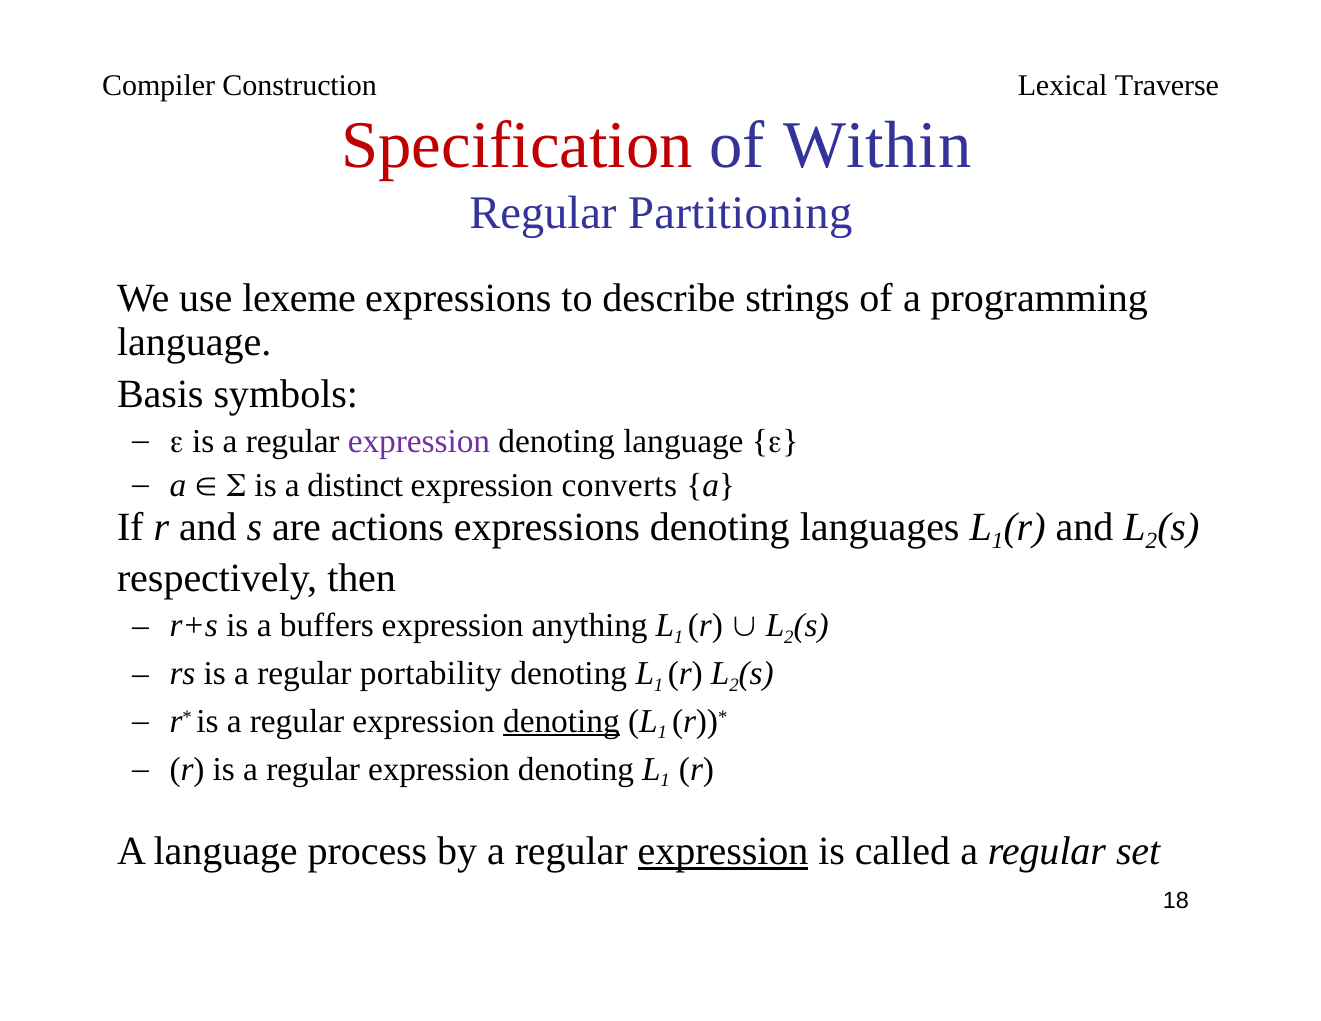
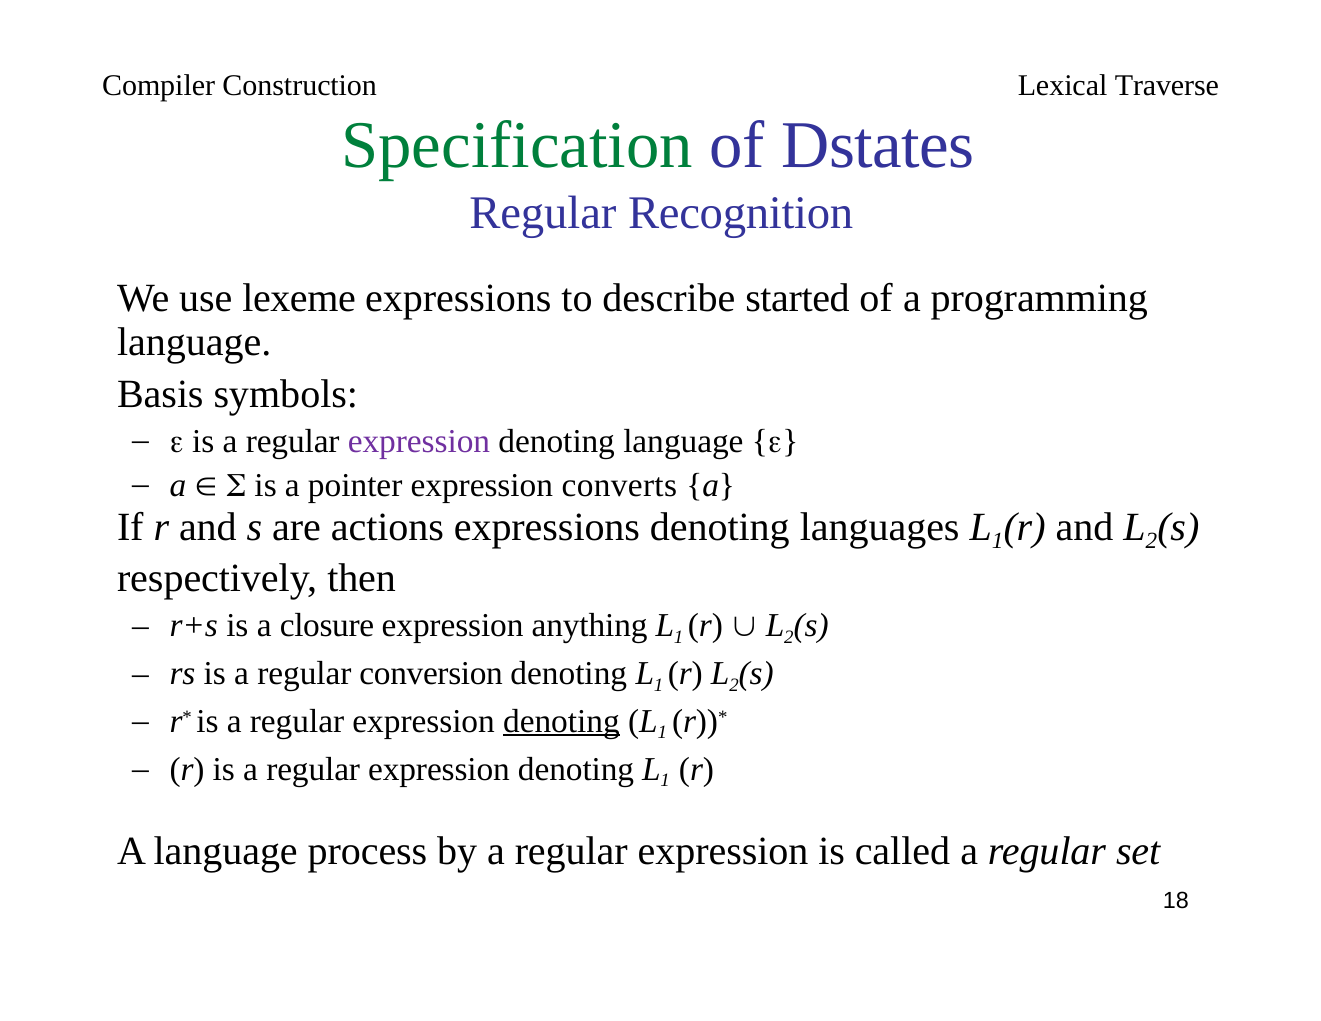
Specification colour: red -> green (517, 145)
Within: Within -> Dstates (878, 145)
Partitioning: Partitioning -> Recognition (741, 213)
strings: strings -> started (798, 299)
distinct: distinct -> pointer (355, 486)
buffers: buffers -> closure (327, 626)
portability: portability -> conversion (431, 673)
expression underline: present -> none (723, 851)
